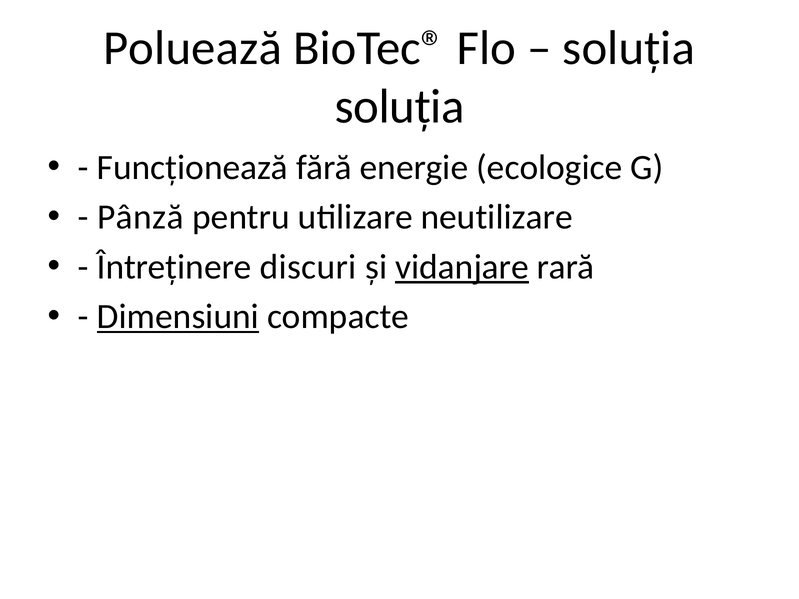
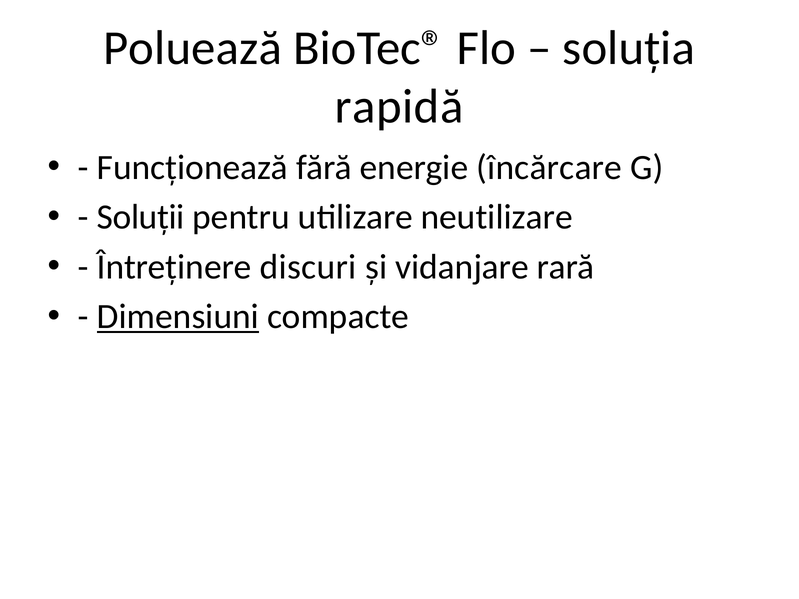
soluția: soluția -> rapidă (399, 107)
ecologice: ecologice -> încărcare (549, 168)
Pânză: Pânză -> Soluții (141, 217)
vidanjare underline: present -> none (462, 267)
